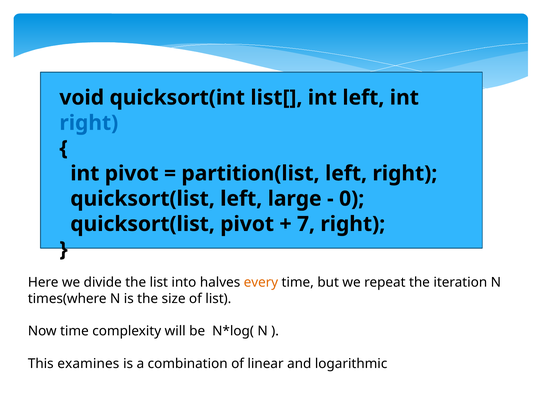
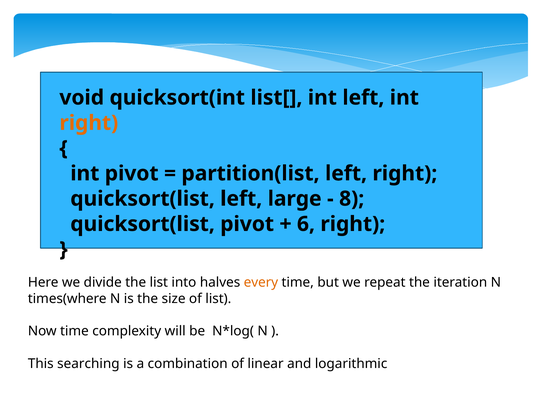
right colour: blue -> orange (89, 123)
0: 0 -> 8 (352, 199)
7: 7 -> 6 (306, 224)
examines: examines -> searching (88, 363)
